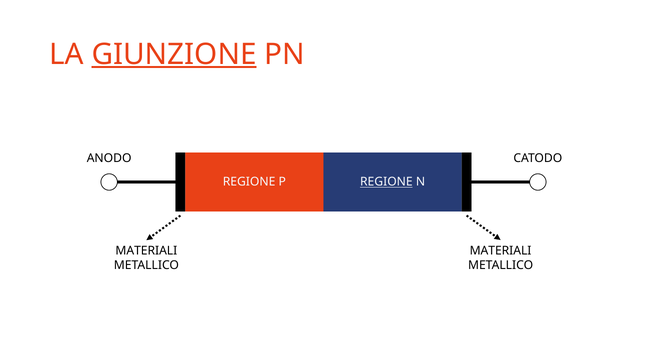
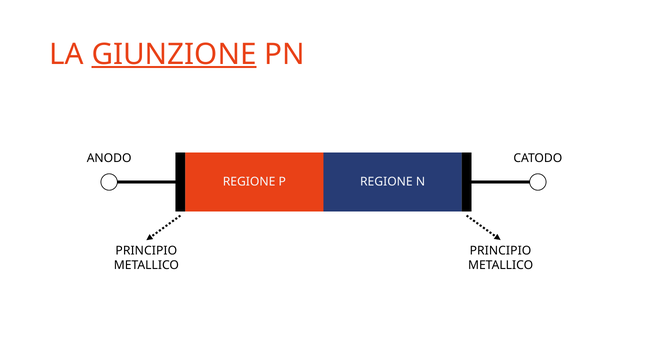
REGIONE underline: present -> none (386, 182)
MATERIALI: MATERIALI -> PRINCIPIO (146, 251)
MATERIALI: MATERIALI -> PRINCIPIO (500, 251)
